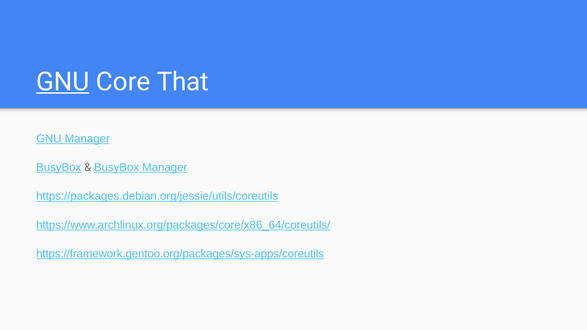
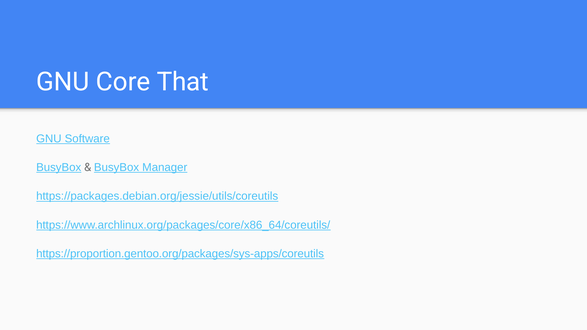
GNU underline: present -> none (63, 82)
GNU Manager: Manager -> Software (87, 139)
https://framework.gentoo.org/packages/sys-apps/coreutils: https://framework.gentoo.org/packages/sys-apps/coreutils -> https://proportion.gentoo.org/packages/sys-apps/coreutils (180, 254)
